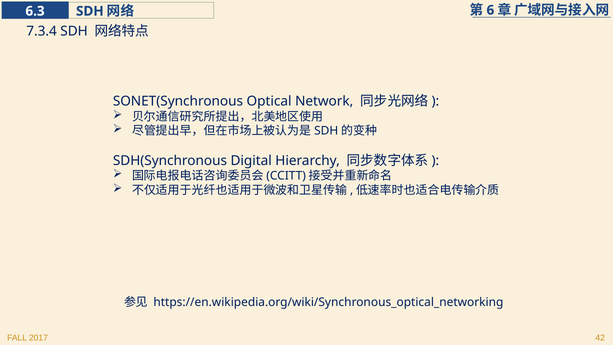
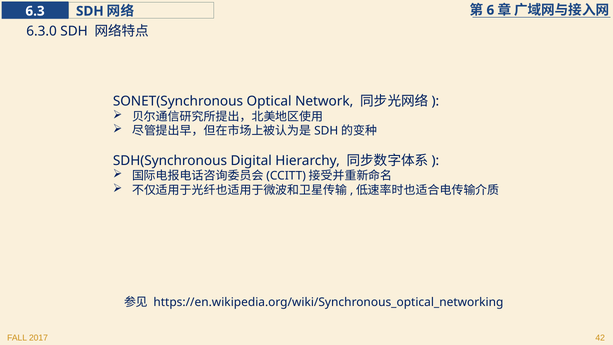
7.3.4: 7.3.4 -> 6.3.0 (42, 31)
